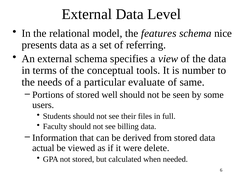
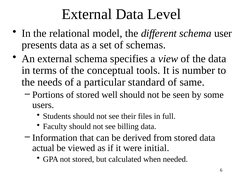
features: features -> different (159, 33)
nice: nice -> user (223, 33)
referring: referring -> schemas (146, 45)
evaluate: evaluate -> standard (147, 82)
delete: delete -> initial (157, 148)
